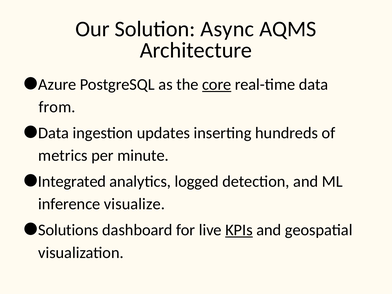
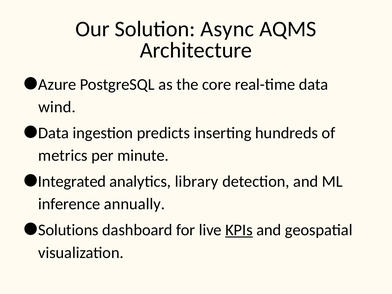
core underline: present -> none (217, 84)
from: from -> wind (57, 107)
updates: updates -> predicts (163, 133)
logged: logged -> library (197, 182)
visualize: visualize -> annually (134, 204)
